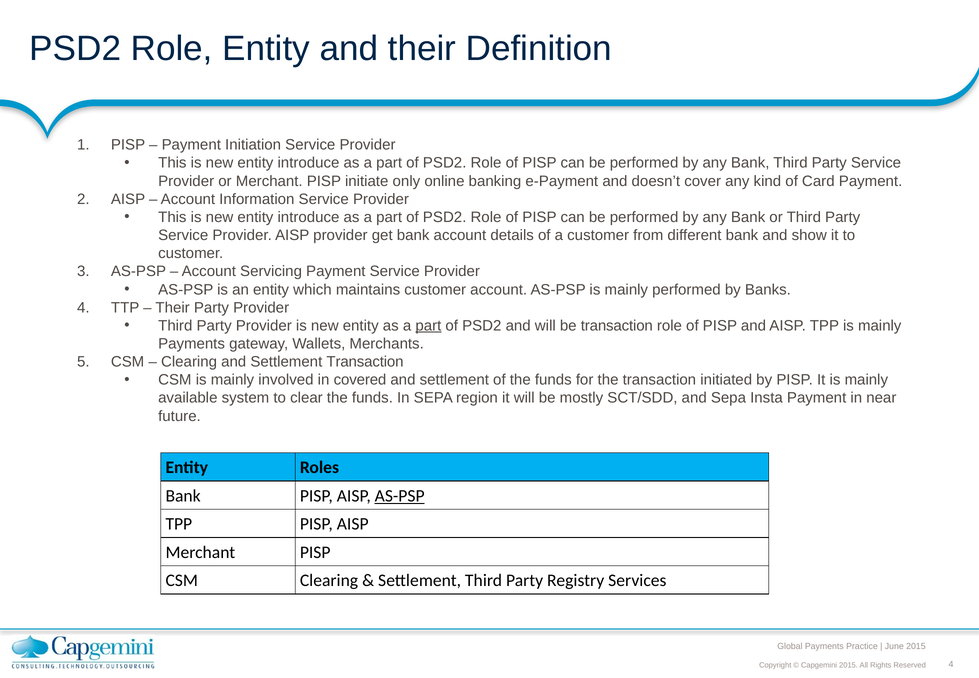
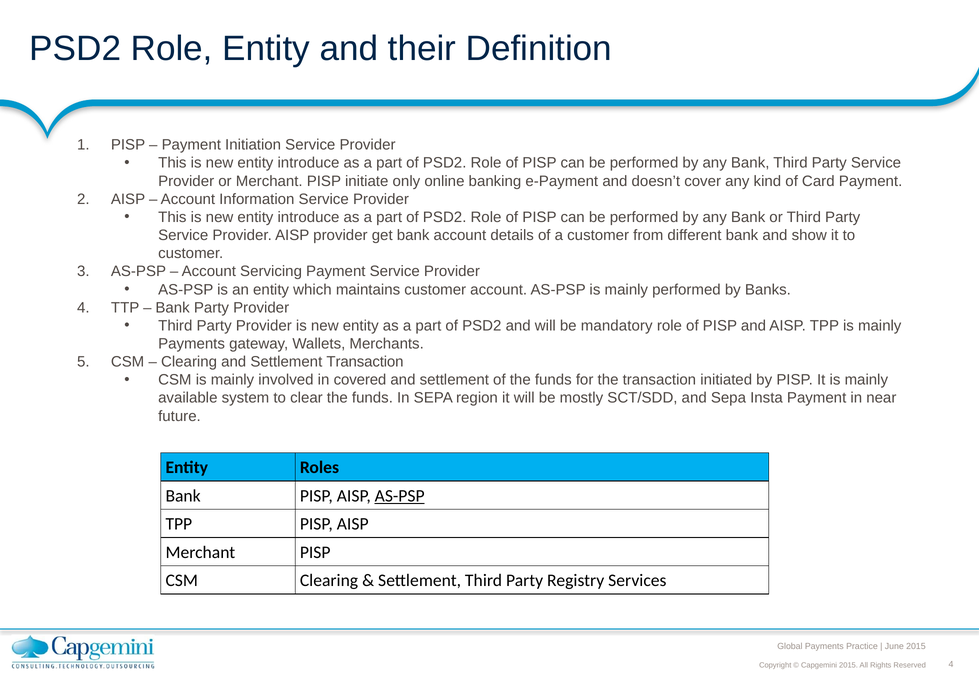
Their: Their -> Bank (173, 308)
part underline: present -> none (428, 326)
be transaction: transaction -> mandatory (617, 326)
